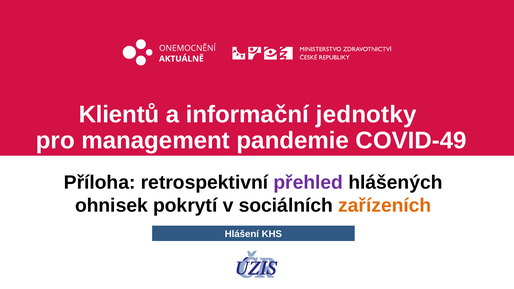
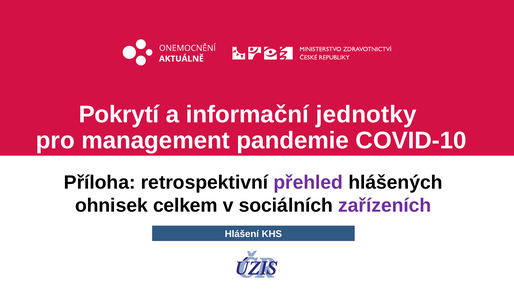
Klientů: Klientů -> Pokrytí (119, 115)
COVID-49: COVID-49 -> COVID-10 (411, 141)
pokrytí: pokrytí -> celkem (185, 206)
zařízeních colour: orange -> purple (385, 206)
